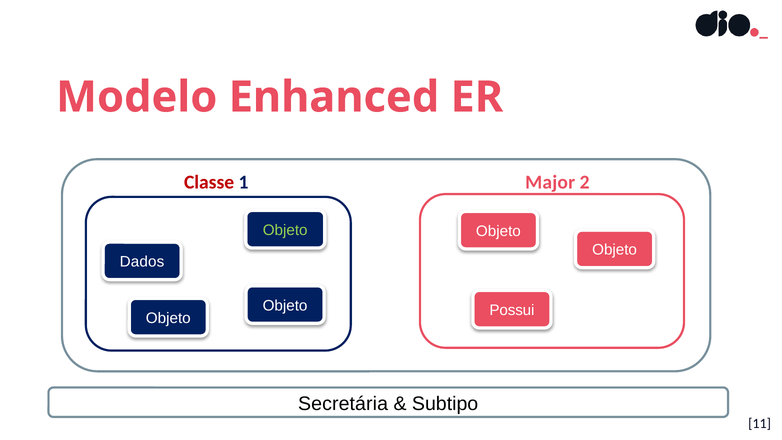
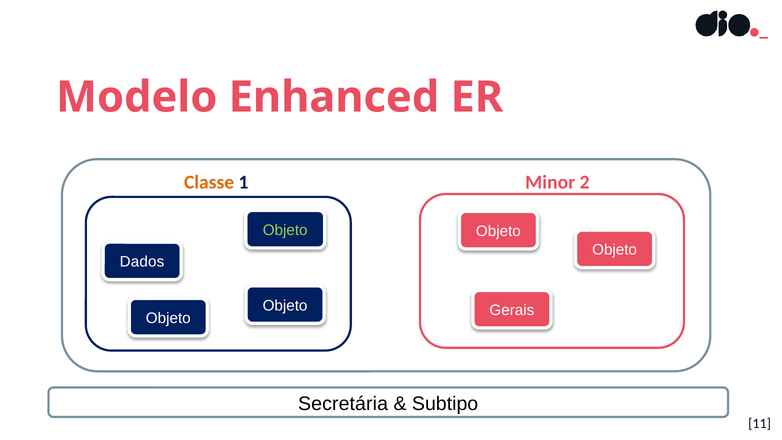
Classe colour: red -> orange (209, 182)
Major: Major -> Minor (550, 182)
Possui: Possui -> Gerais (512, 310)
